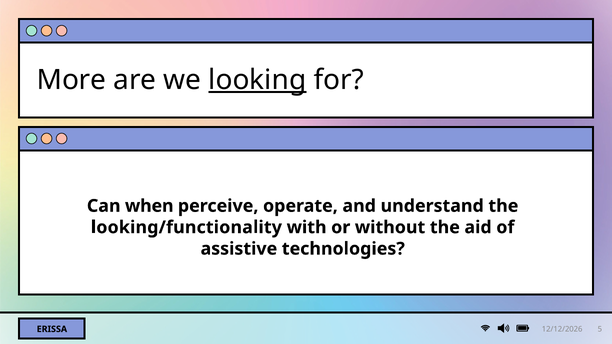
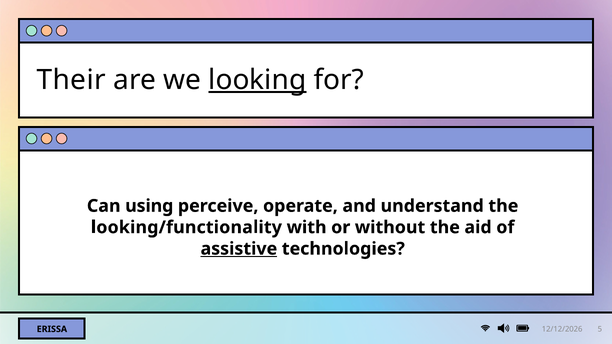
More: More -> Their (71, 80)
when: when -> using (149, 206)
assistive underline: none -> present (239, 249)
